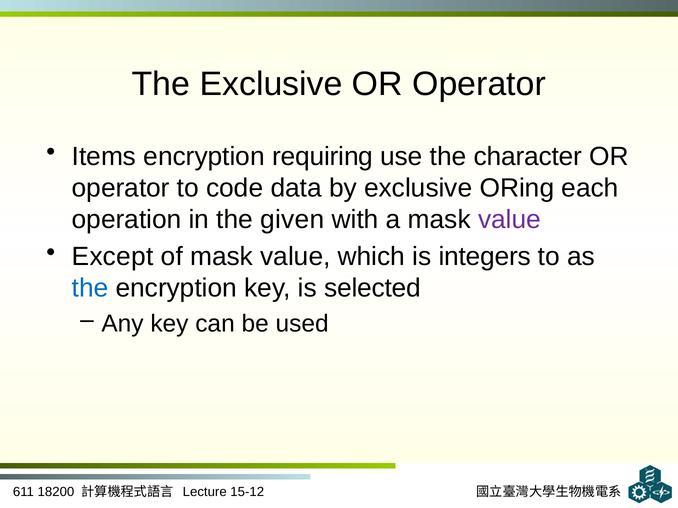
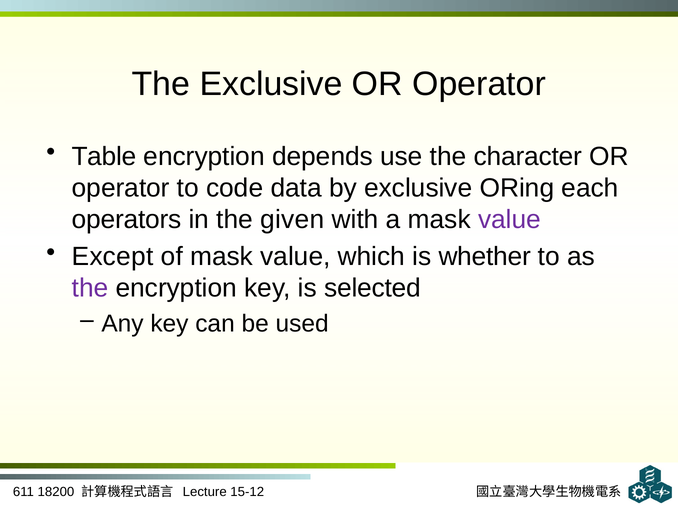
Items: Items -> Table (104, 157)
requiring: requiring -> depends (323, 157)
operation: operation -> operators (127, 220)
integers: integers -> whether (485, 257)
the colour: blue -> purple (90, 289)
